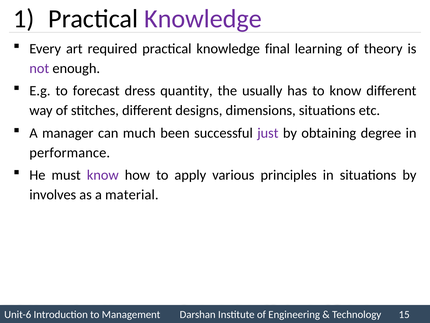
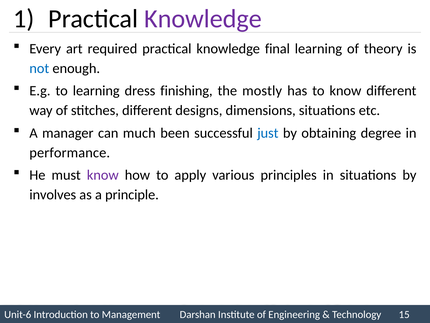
not colour: purple -> blue (39, 68)
to forecast: forecast -> learning (96, 91)
quantity: quantity -> finishing (186, 91)
usually: usually -> mostly (262, 91)
just colour: purple -> blue (268, 133)
material: material -> principle (132, 195)
